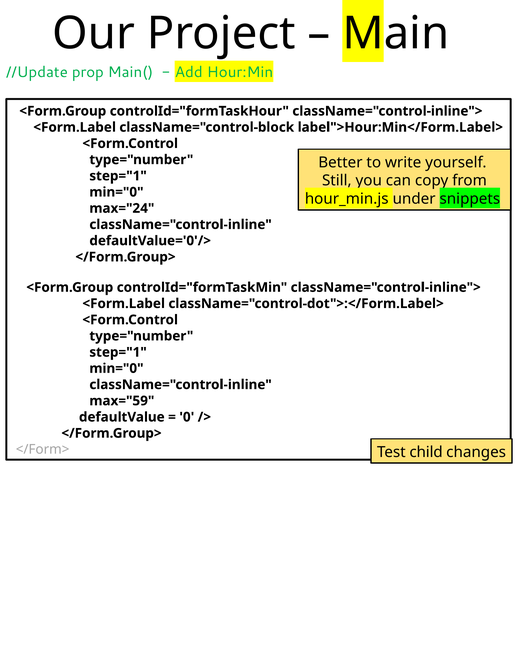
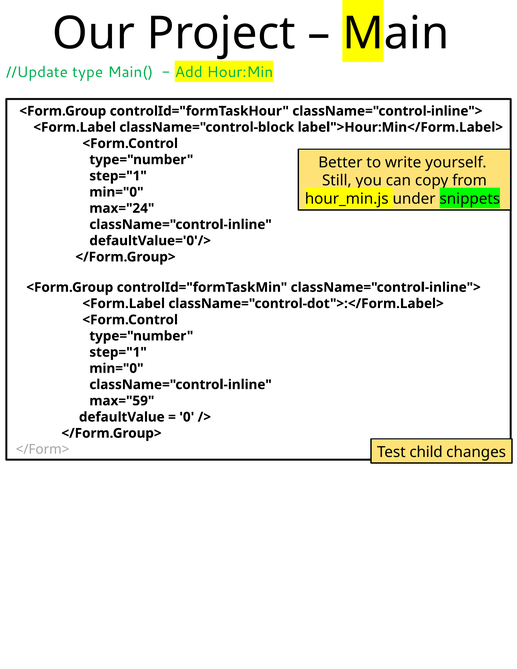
prop: prop -> type (88, 72)
